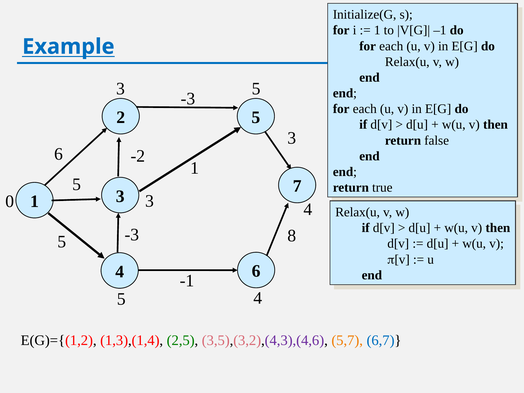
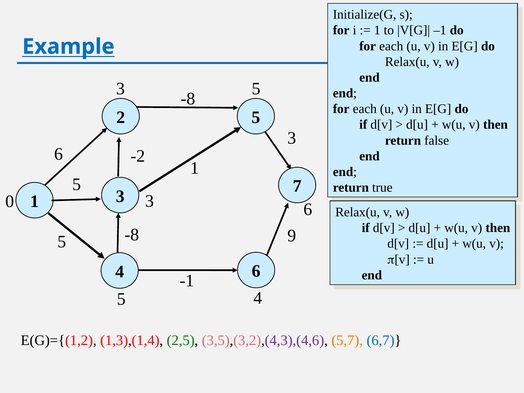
-3: -3 -> -8 (188, 99)
3 4: 4 -> 6 (308, 209)
-3: -3 -> -8 (132, 235)
8: 8 -> 9 (292, 236)
